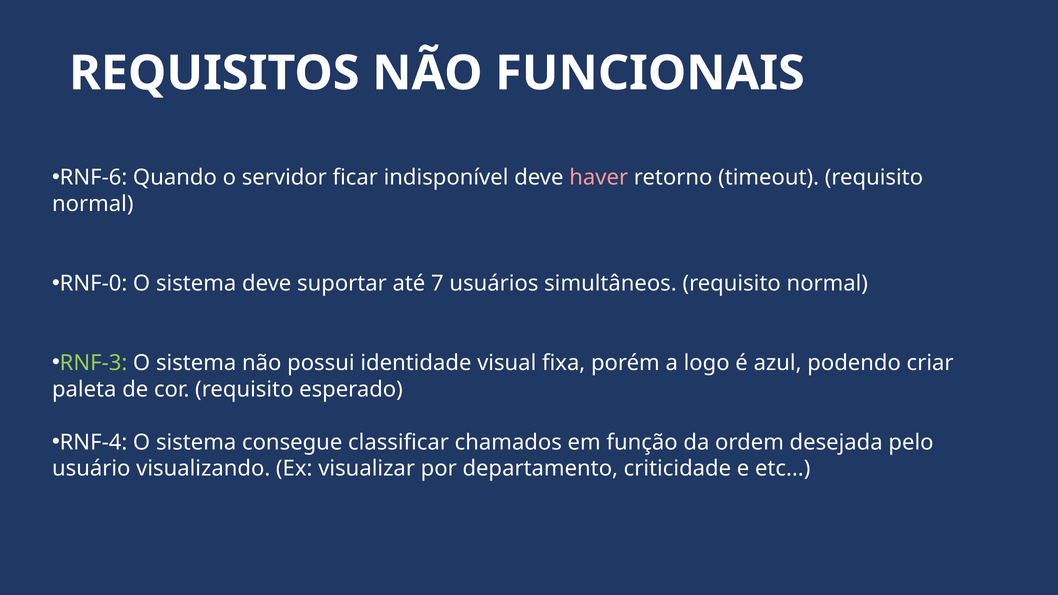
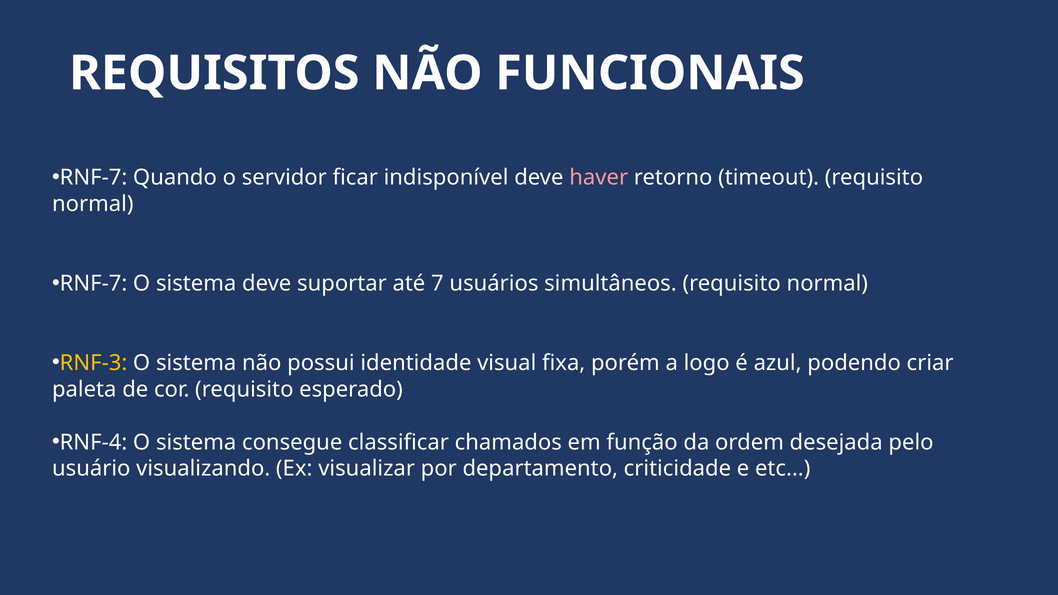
RNF-6: RNF-6 -> RNF-7 (94, 178)
RNF-0: RNF-0 -> RNF-7 (94, 284)
RNF-3 colour: light green -> yellow (94, 363)
